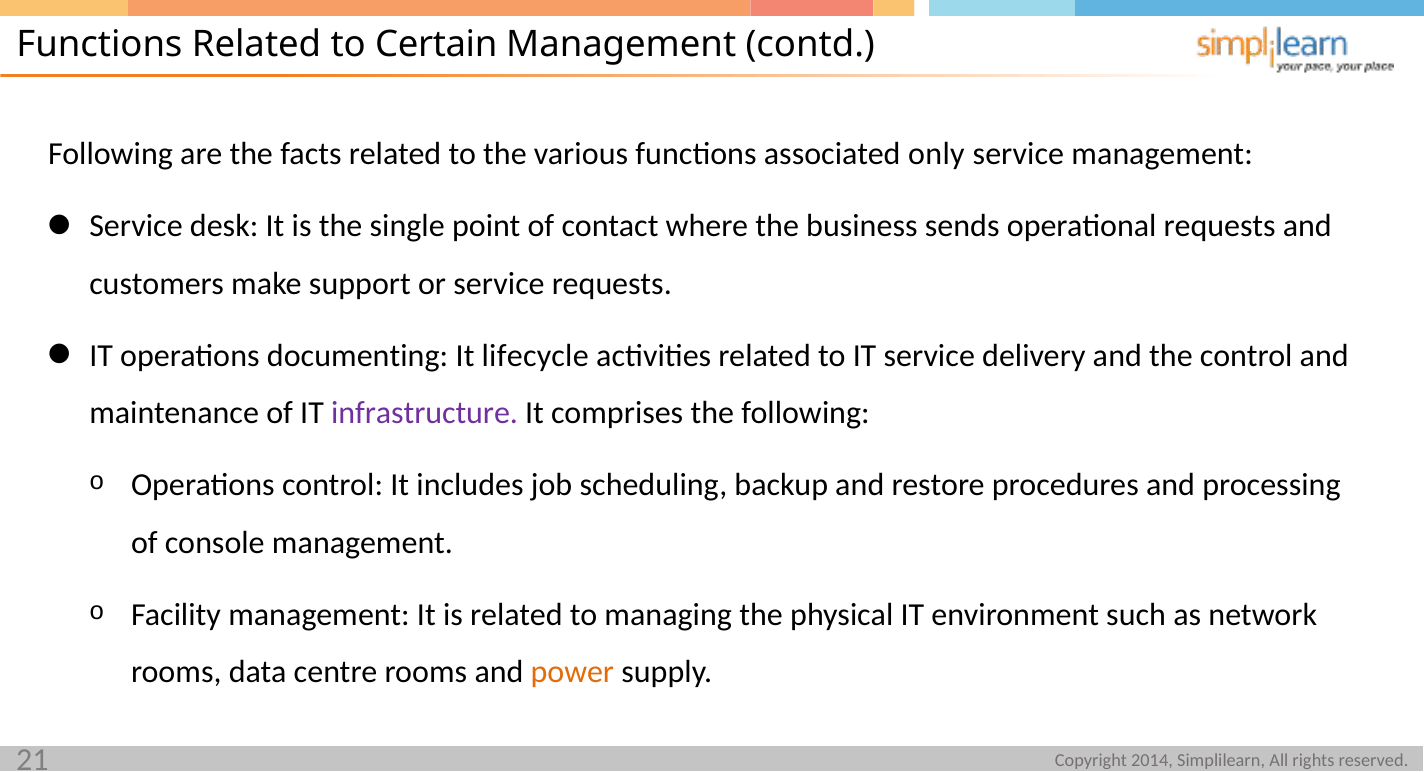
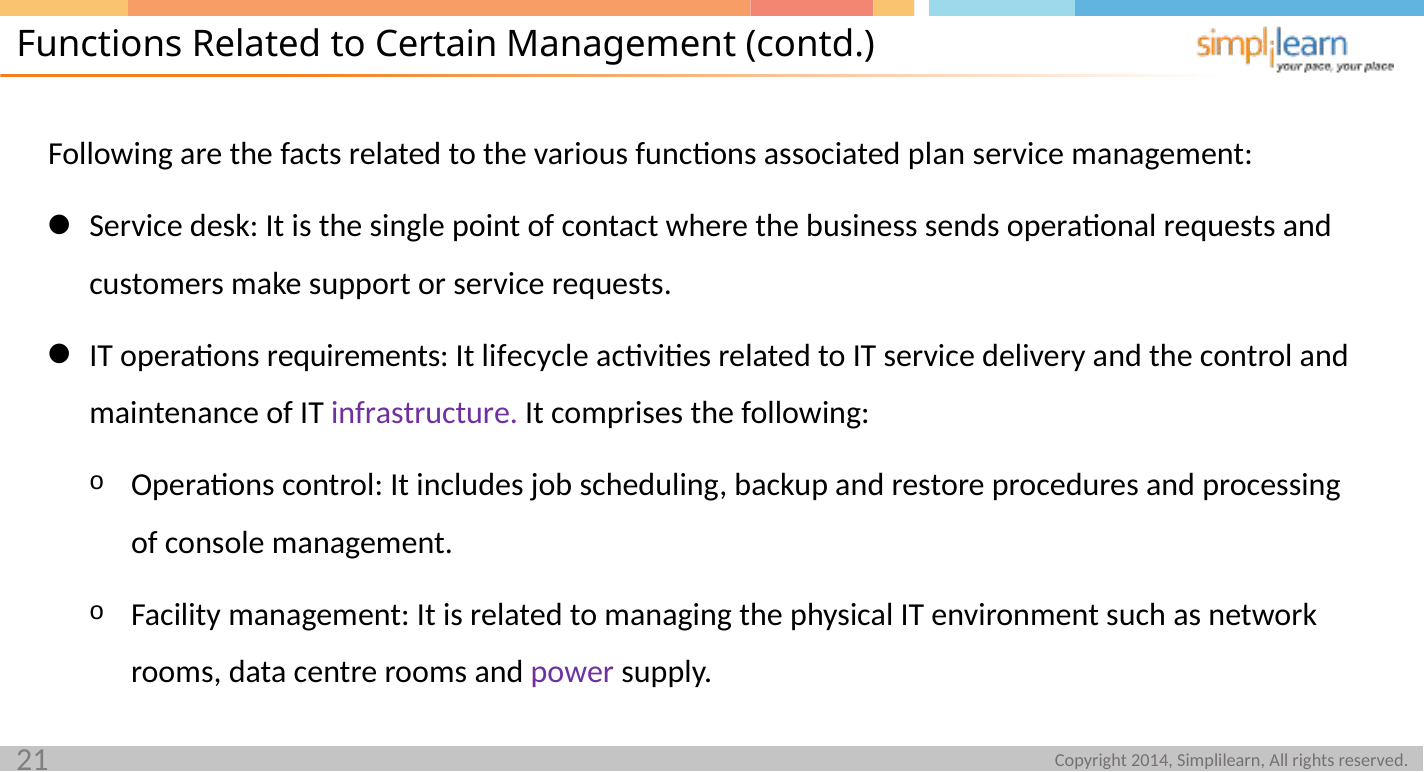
only: only -> plan (936, 154)
documenting: documenting -> requirements (358, 356)
power colour: orange -> purple (572, 672)
